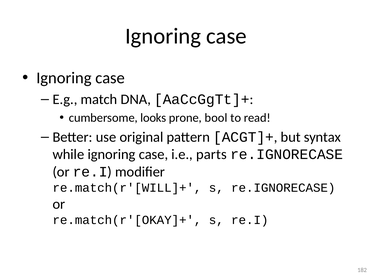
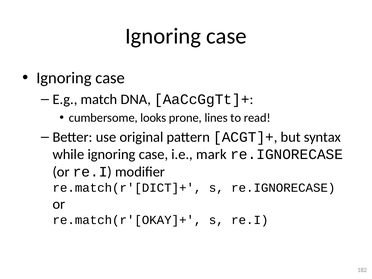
bool: bool -> lines (216, 118)
parts: parts -> mark (211, 154)
re.match(r'[WILL]+: re.match(r'[WILL]+ -> re.match(r'[DICT]+ (127, 188)
